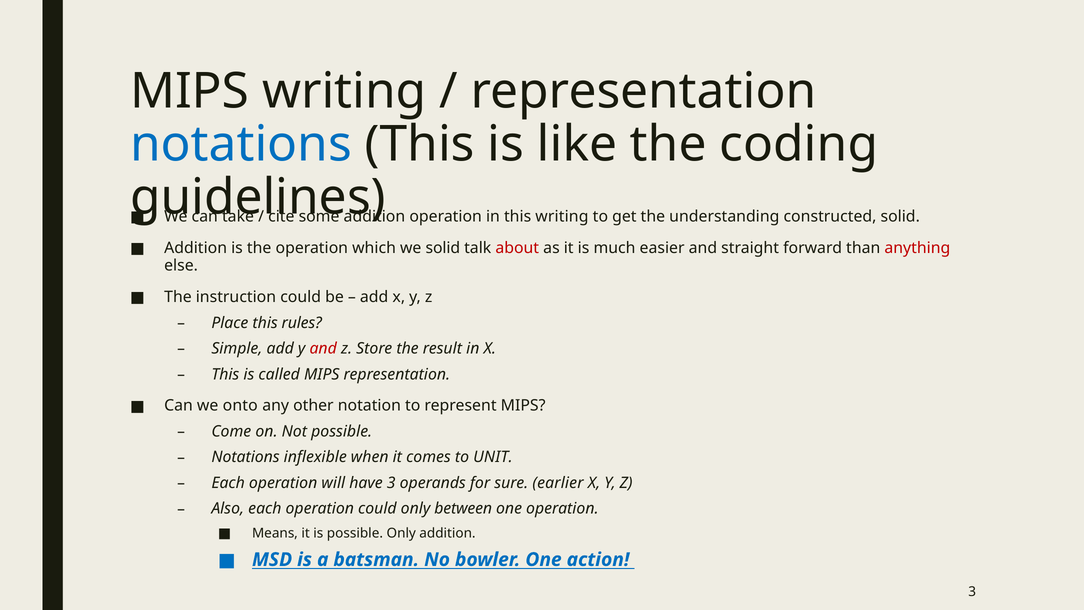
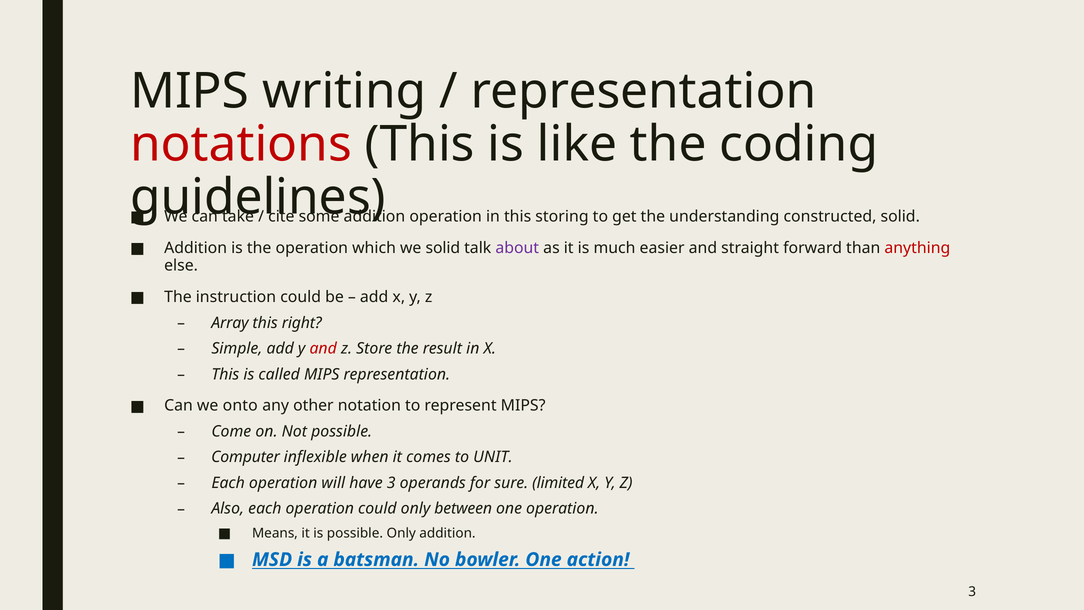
notations colour: blue -> red (241, 144)
this writing: writing -> storing (562, 216)
about colour: red -> purple (517, 248)
Place: Place -> Array (230, 323)
rules: rules -> right (302, 323)
Notations: Notations -> Computer (246, 457)
earlier: earlier -> limited (558, 483)
